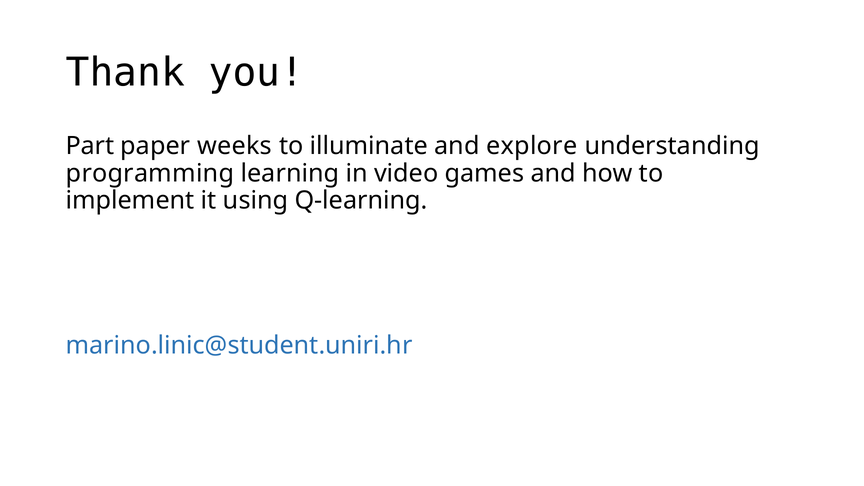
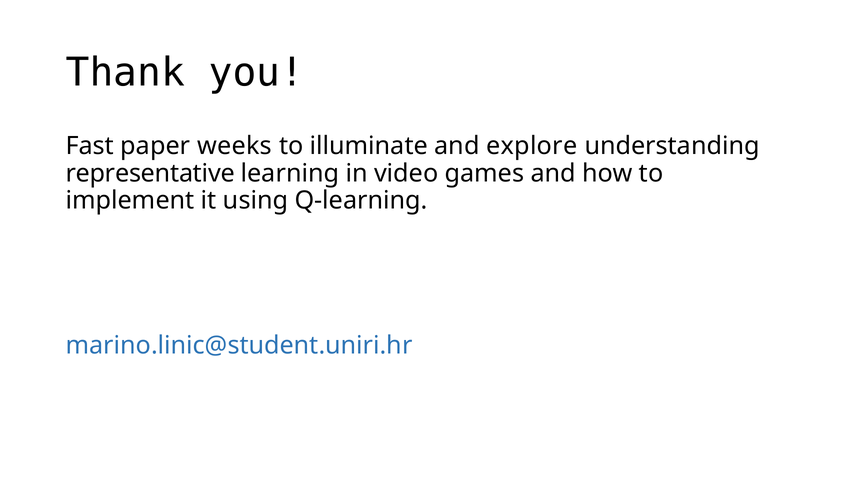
Part: Part -> Fast (90, 146)
programming: programming -> representative (150, 173)
